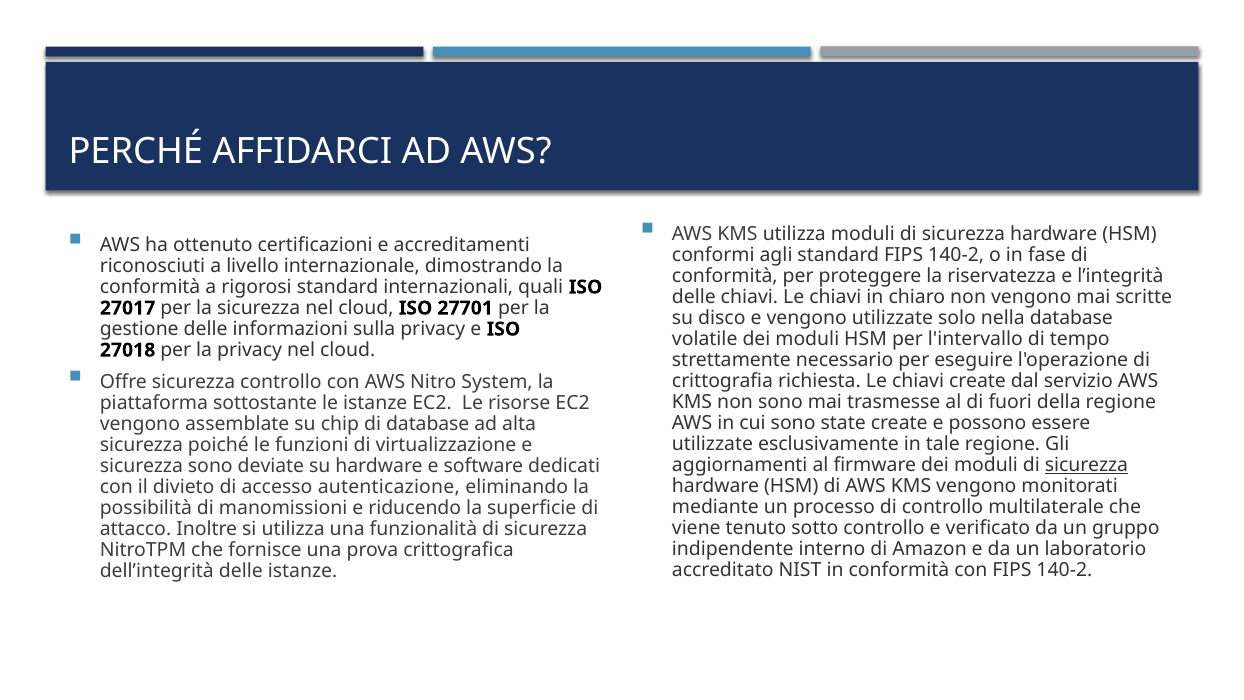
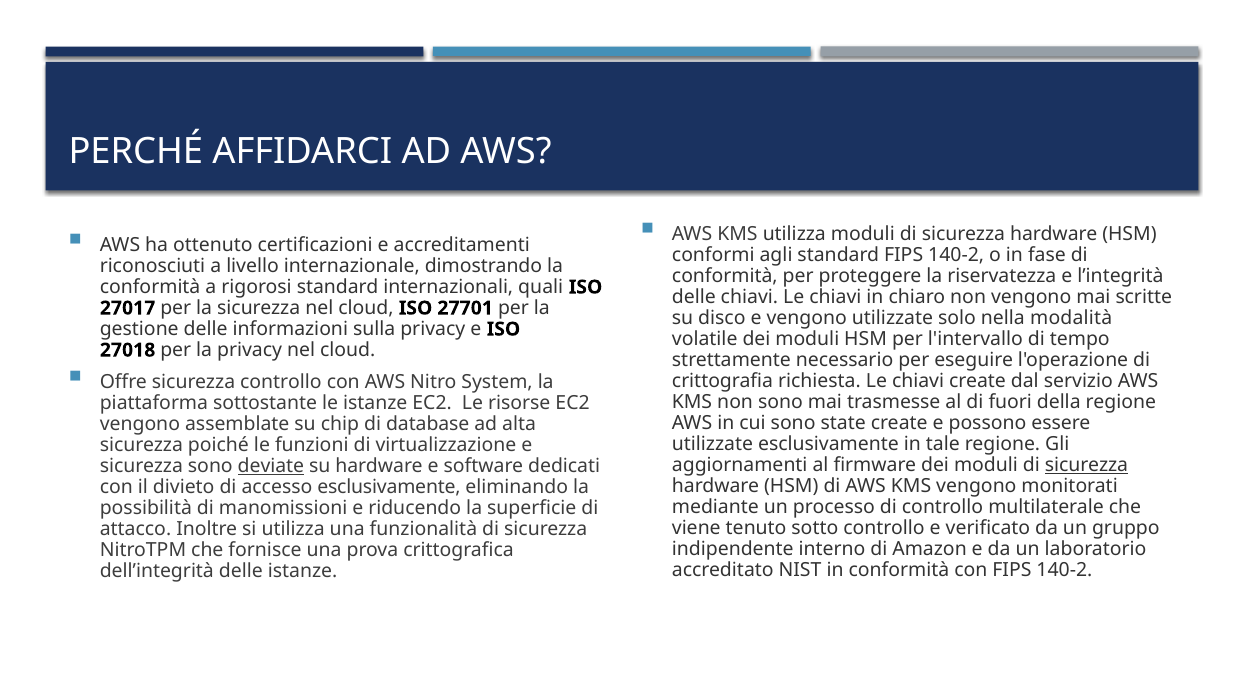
nella database: database -> modalità (1071, 318)
deviate underline: none -> present (271, 466)
accesso autenticazione: autenticazione -> esclusivamente (389, 487)
